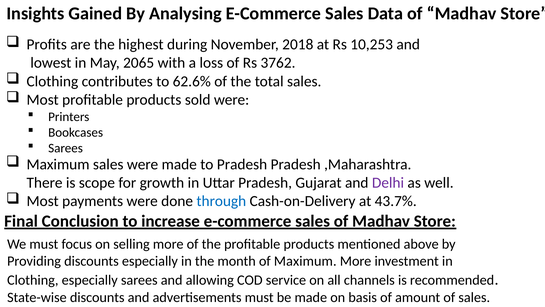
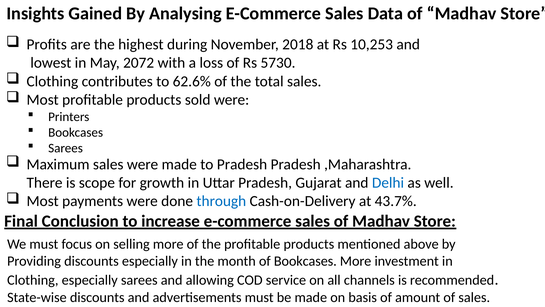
2065: 2065 -> 2072 (139, 63)
3762: 3762 -> 5730 (278, 63)
Delhi colour: purple -> blue (388, 182)
of Maximum: Maximum -> Bookcases (305, 261)
